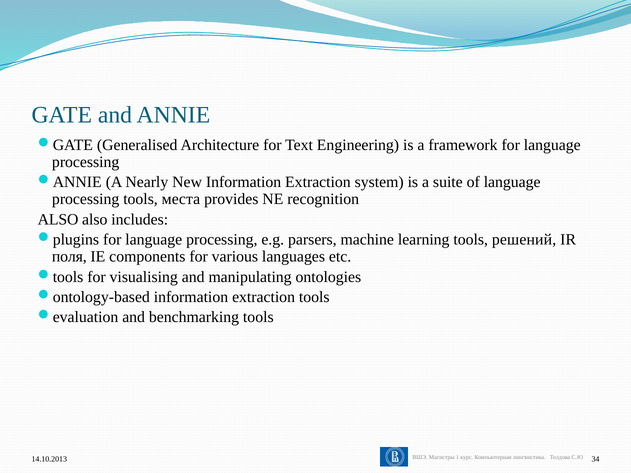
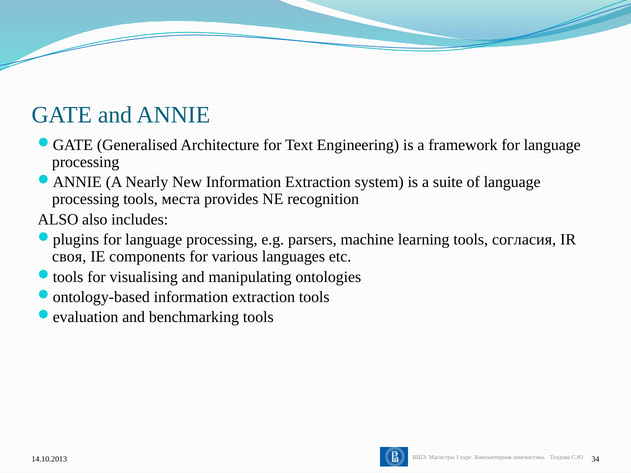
решений: решений -> согласия (524, 240)
поля: поля -> своя (69, 257)
